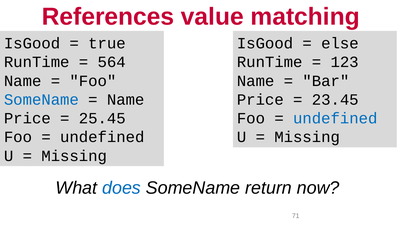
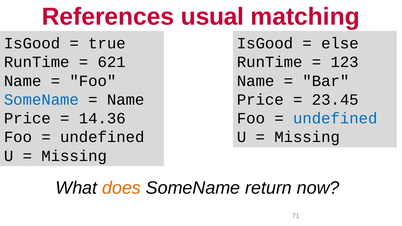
value: value -> usual (213, 17)
564: 564 -> 621 (112, 62)
25.45: 25.45 -> 14.36 (102, 118)
does colour: blue -> orange (122, 188)
